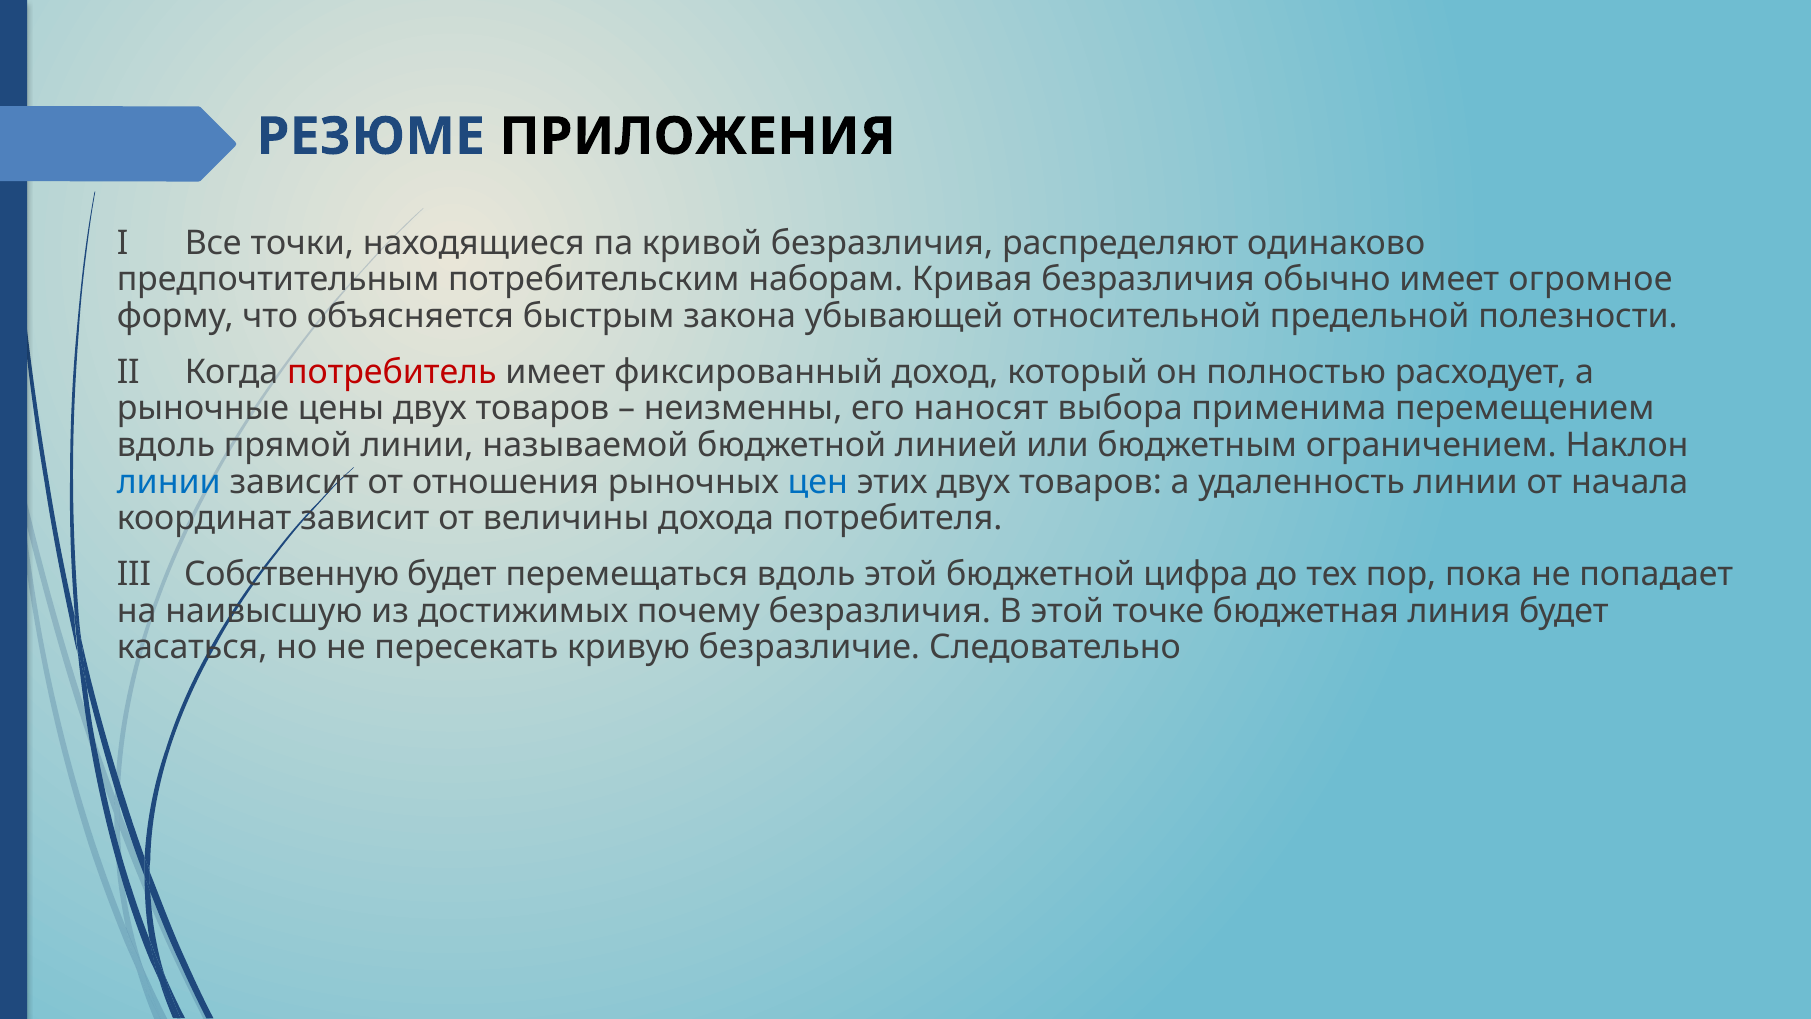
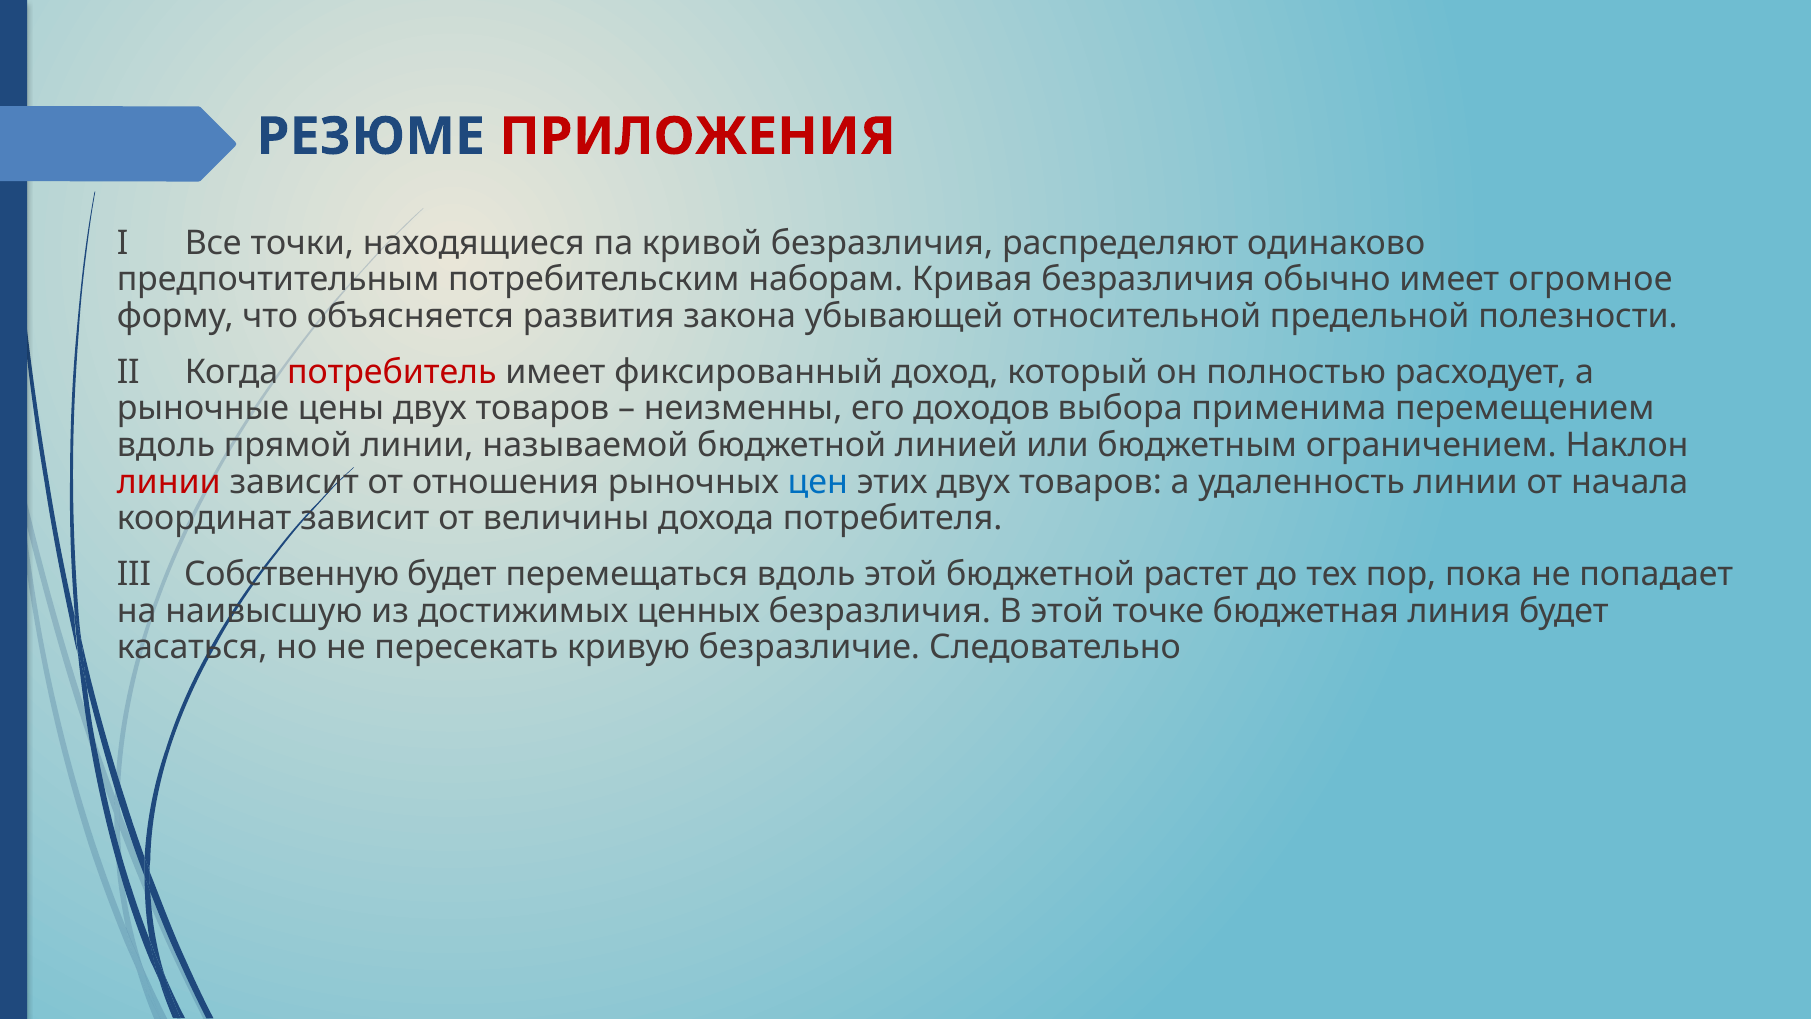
ПРИЛОЖЕНИЯ colour: black -> red (698, 137)
быстрым: быстрым -> развития (599, 316)
наносят: наносят -> доходов (981, 408)
линии colour: blue -> red (169, 482)
цифра: цифра -> растет (1196, 574)
почему: почему -> ценных (698, 611)
